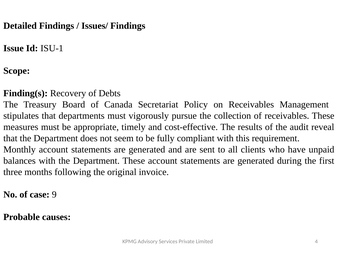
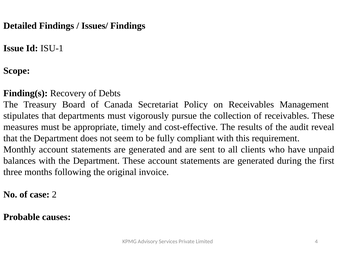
9: 9 -> 2 (54, 195)
